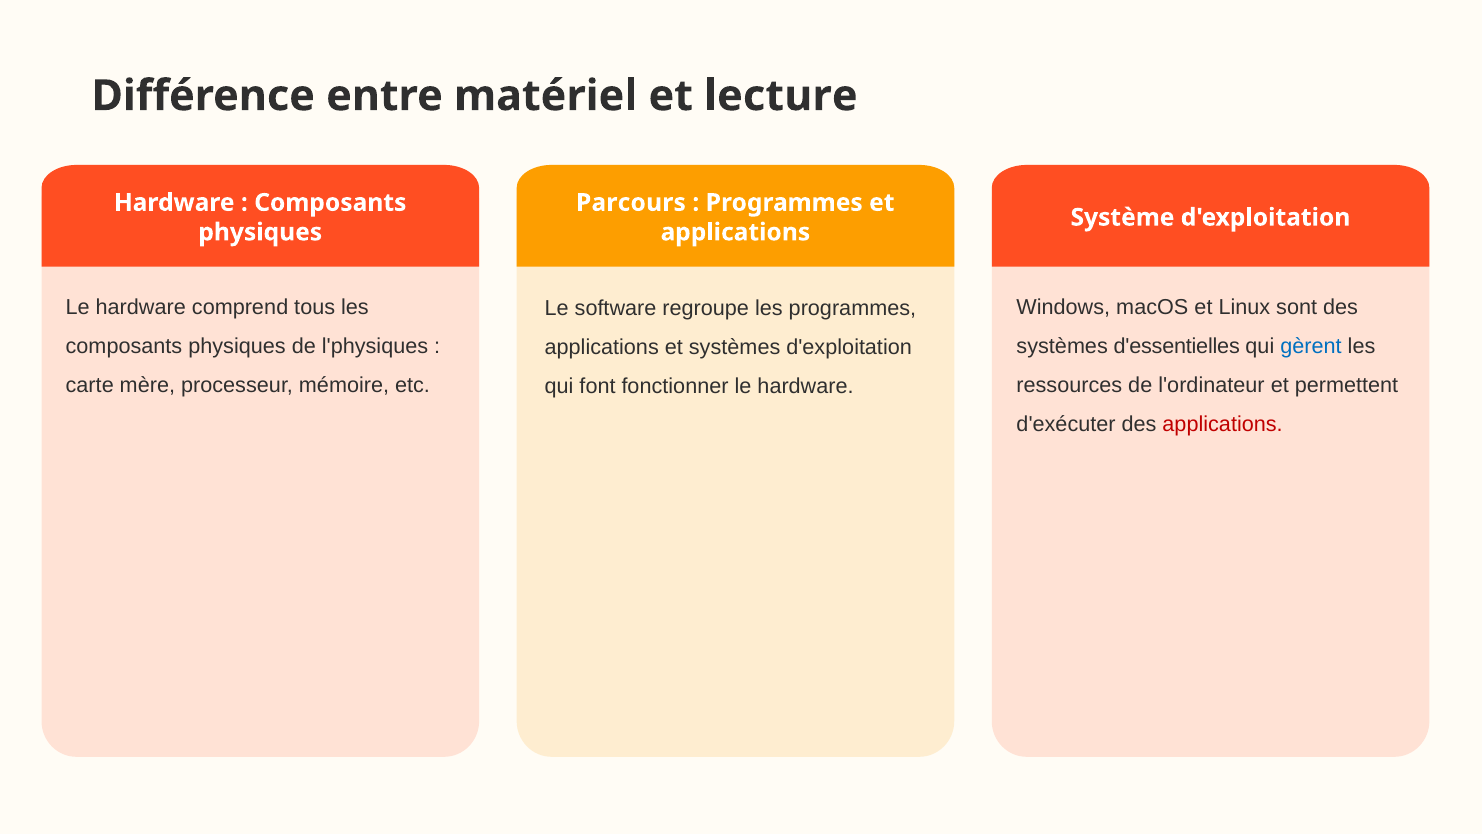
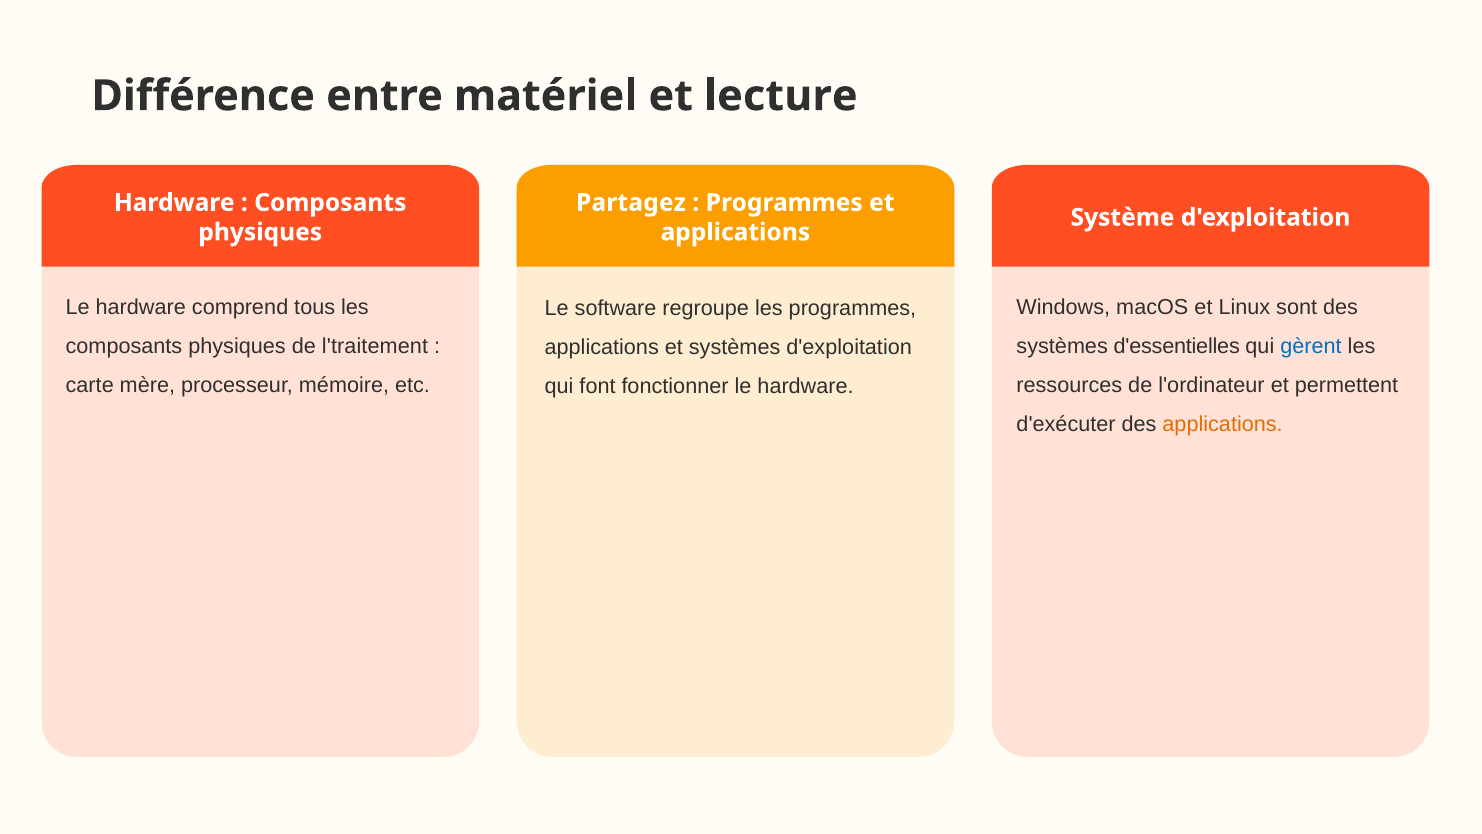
Parcours: Parcours -> Partagez (631, 203)
l'physiques: l'physiques -> l'traitement (375, 346)
applications colour: red -> orange (1223, 424)
